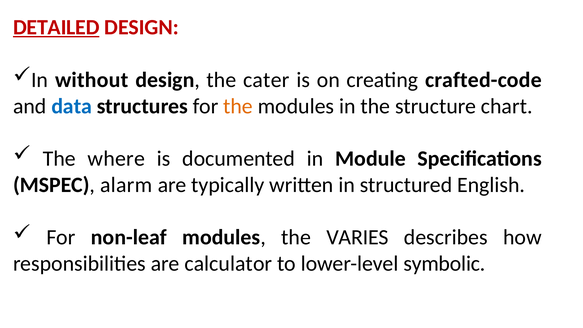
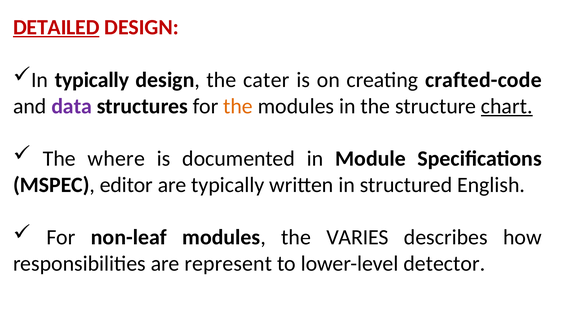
In without: without -> typically (92, 80)
data colour: blue -> purple (72, 106)
chart underline: none -> present (507, 106)
alarm: alarm -> editor (126, 185)
calculator: calculator -> represent (228, 264)
symbolic: symbolic -> detector (444, 264)
